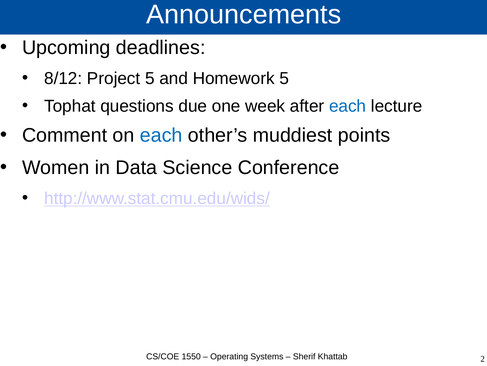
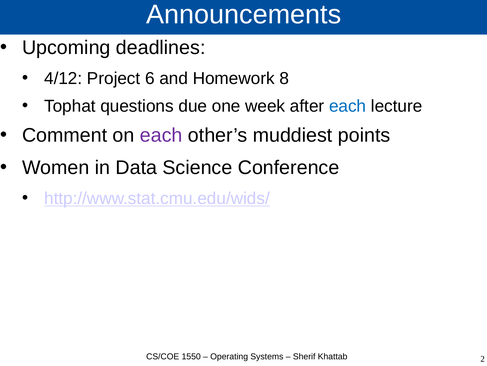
8/12: 8/12 -> 4/12 (63, 78)
Project 5: 5 -> 6 (150, 78)
Homework 5: 5 -> 8 (284, 78)
each colour: blue -> purple (161, 135)
